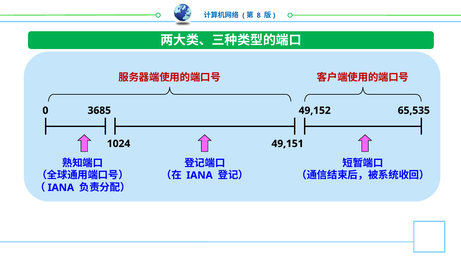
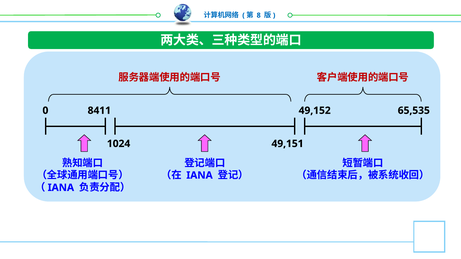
3685: 3685 -> 8411 (99, 111)
